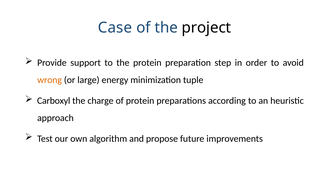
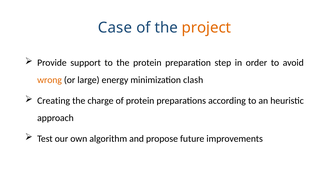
project colour: black -> orange (206, 28)
tuple: tuple -> clash (193, 80)
Carboxyl: Carboxyl -> Creating (54, 101)
